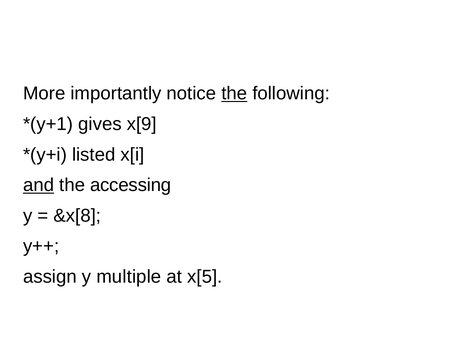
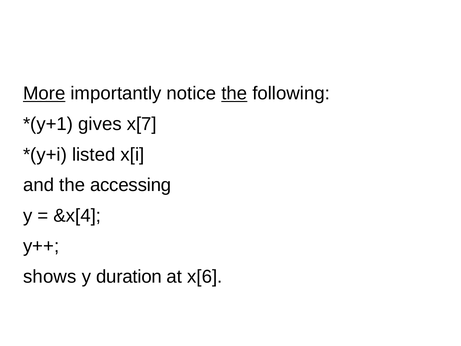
More underline: none -> present (44, 93)
x[9: x[9 -> x[7 (142, 124)
and underline: present -> none (39, 185)
&x[8: &x[8 -> &x[4 (77, 215)
assign: assign -> shows (50, 276)
multiple: multiple -> duration (129, 276)
x[5: x[5 -> x[6 (205, 276)
